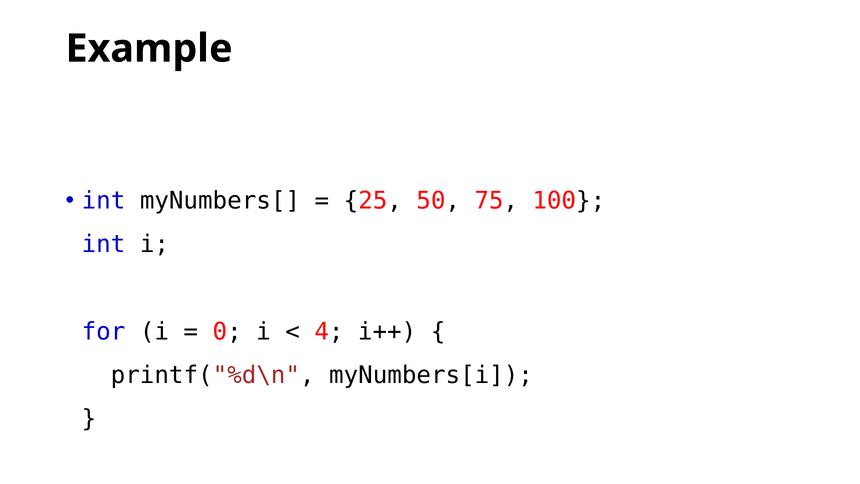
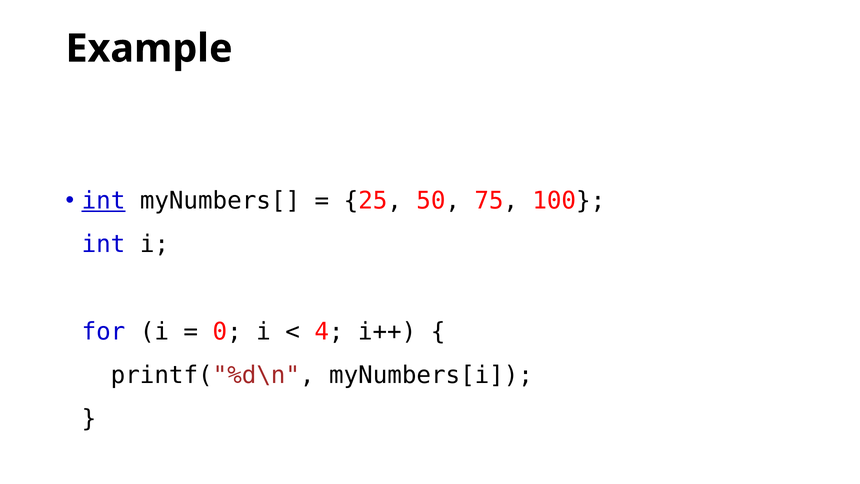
int underline: none -> present (104, 201)
